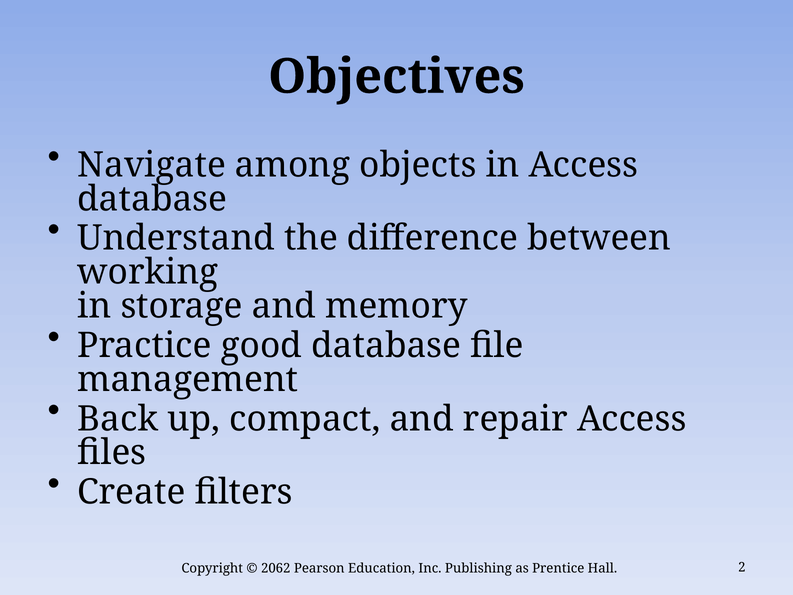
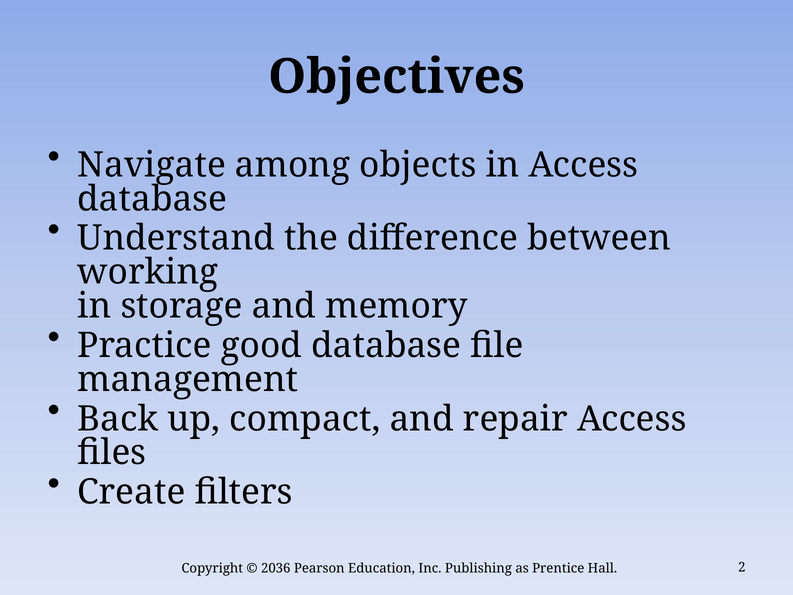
2062: 2062 -> 2036 (276, 568)
